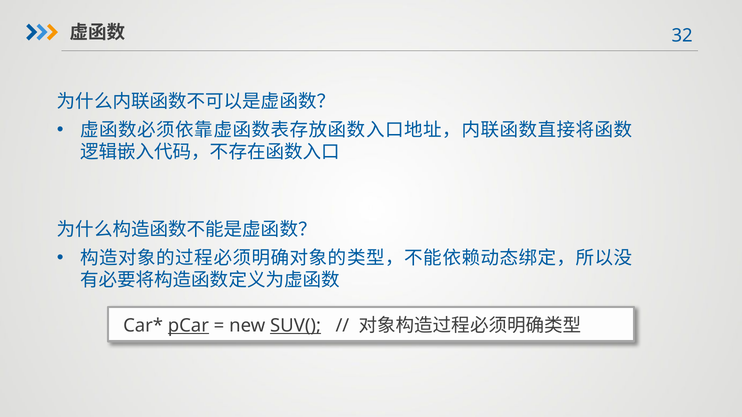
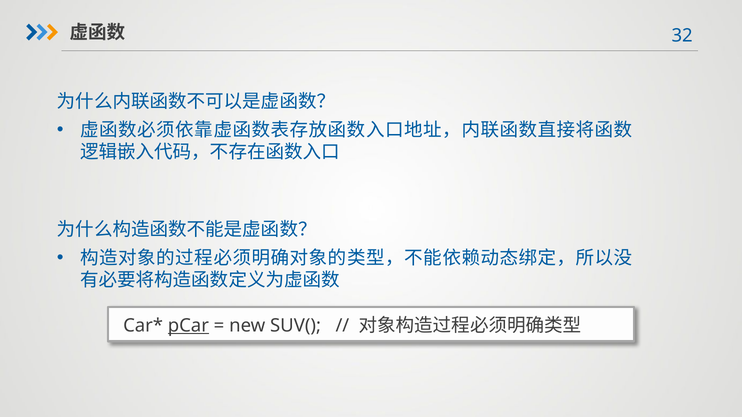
SUV( underline: present -> none (296, 326)
